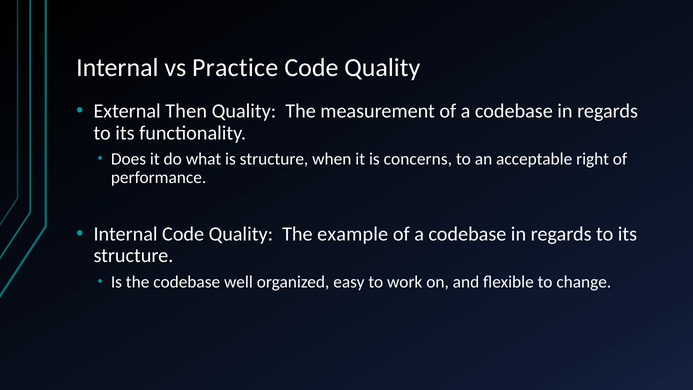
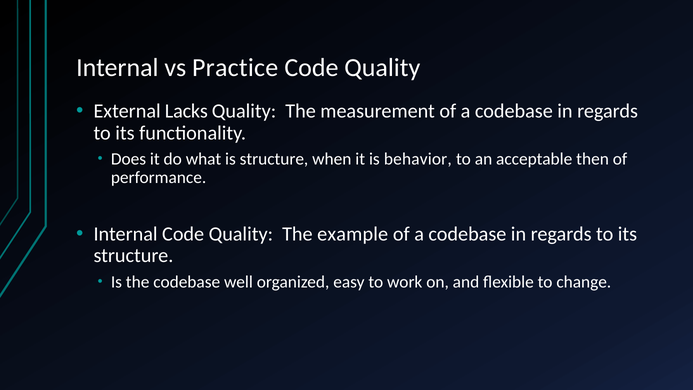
Then: Then -> Lacks (186, 111)
concerns: concerns -> behavior (418, 159)
right: right -> then (593, 159)
